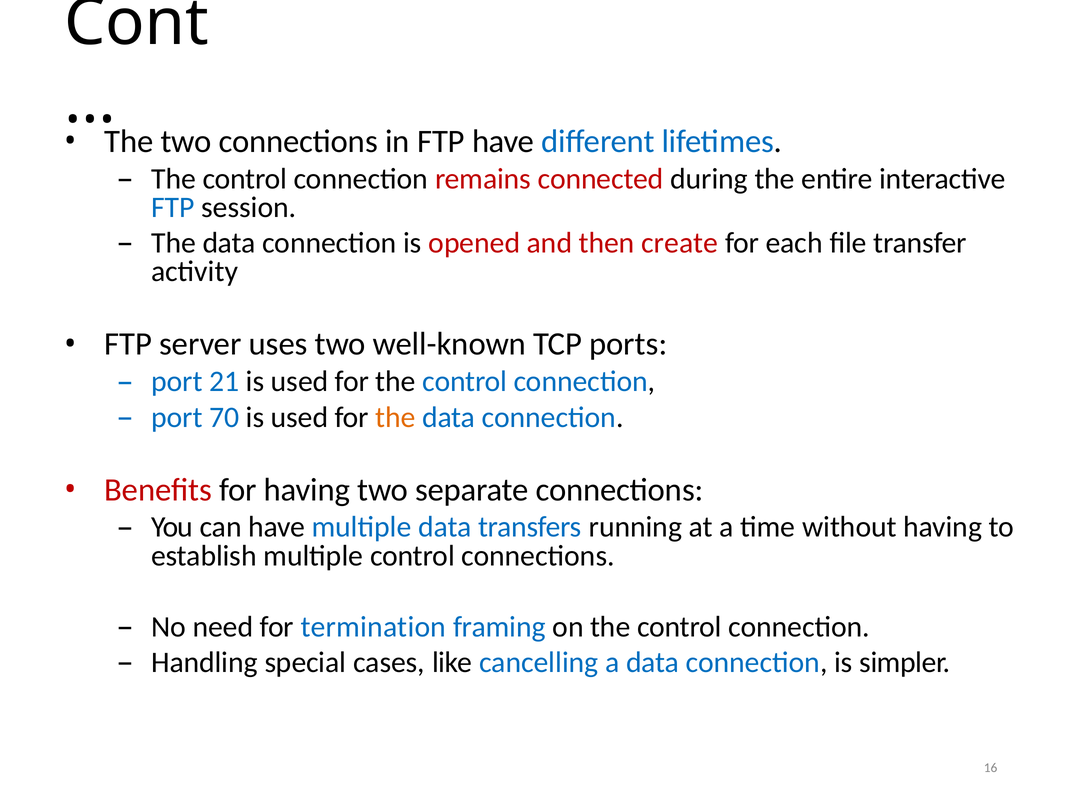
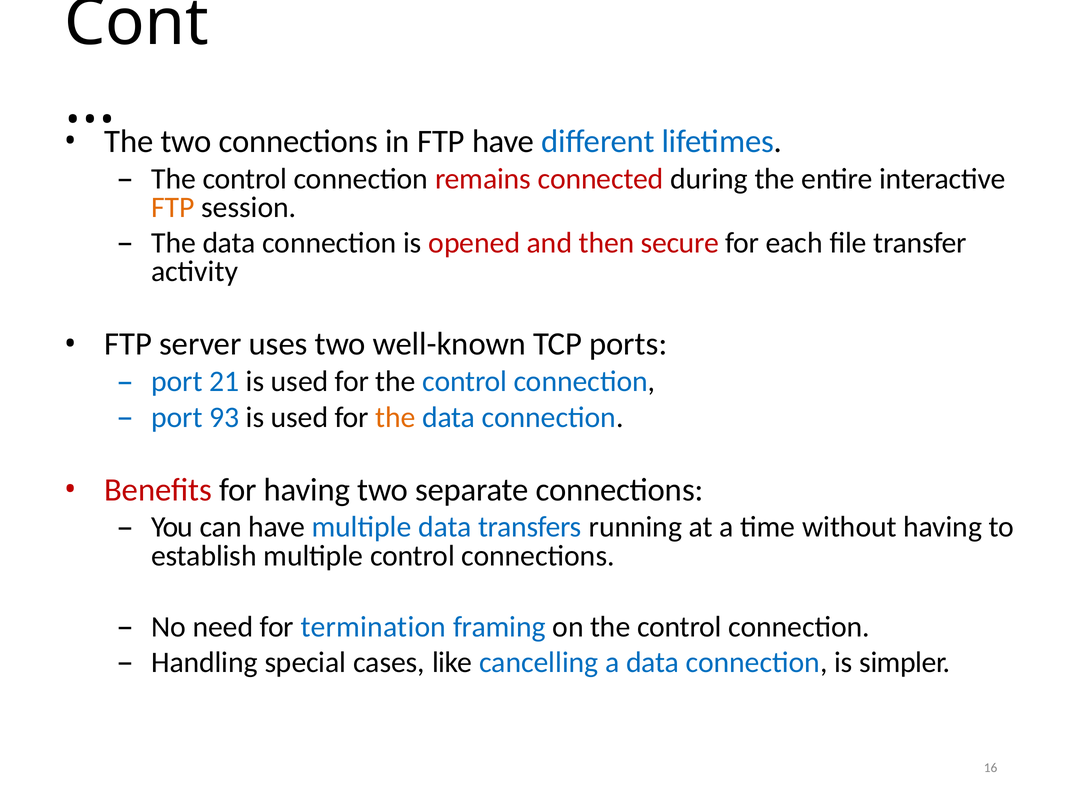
FTP colour: blue -> orange (173, 208)
create: create -> secure (680, 243)
70: 70 -> 93 (224, 417)
